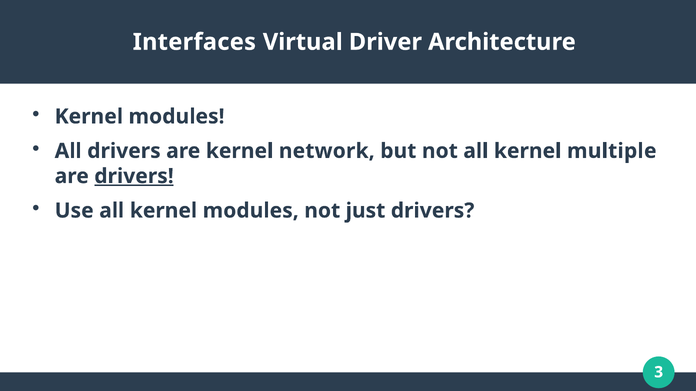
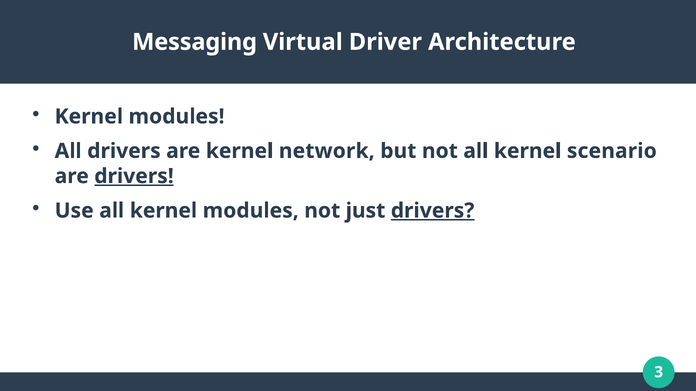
Interfaces: Interfaces -> Messaging (195, 42)
multiple: multiple -> scenario (612, 151)
drivers underline: none -> present (433, 211)
